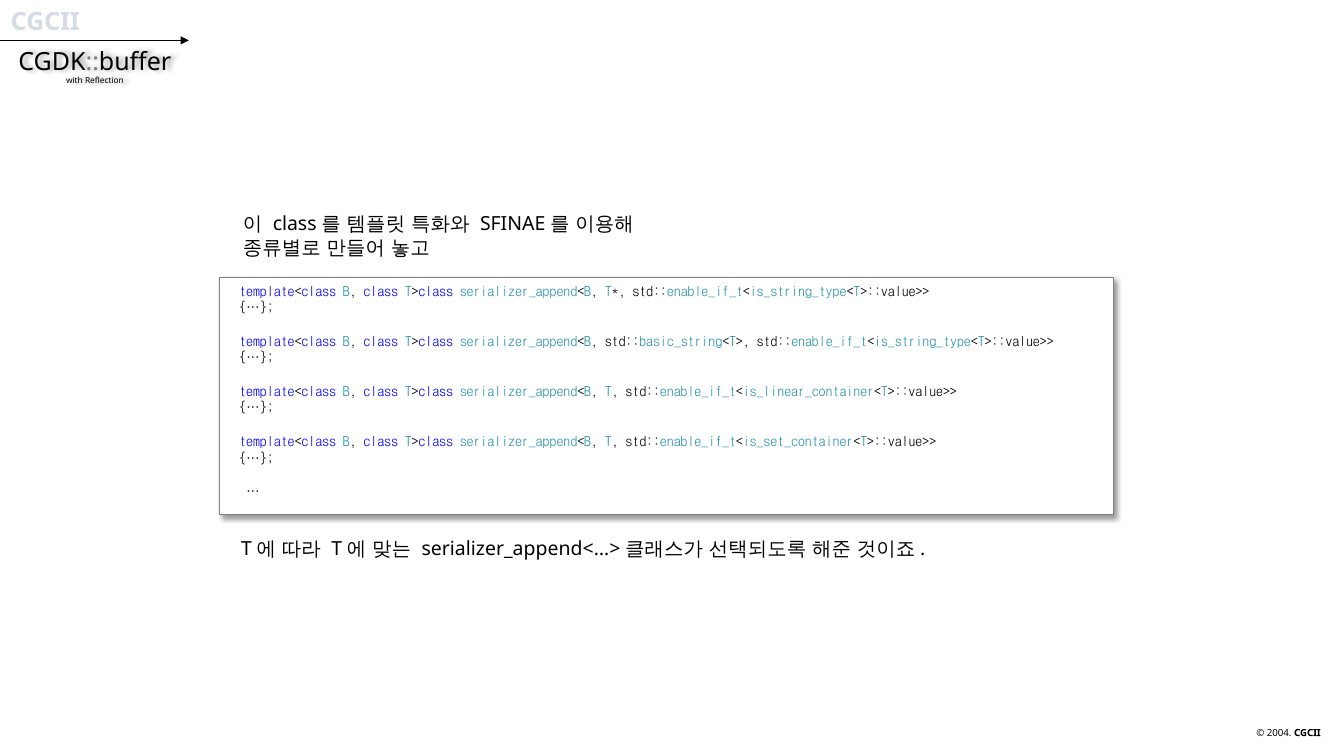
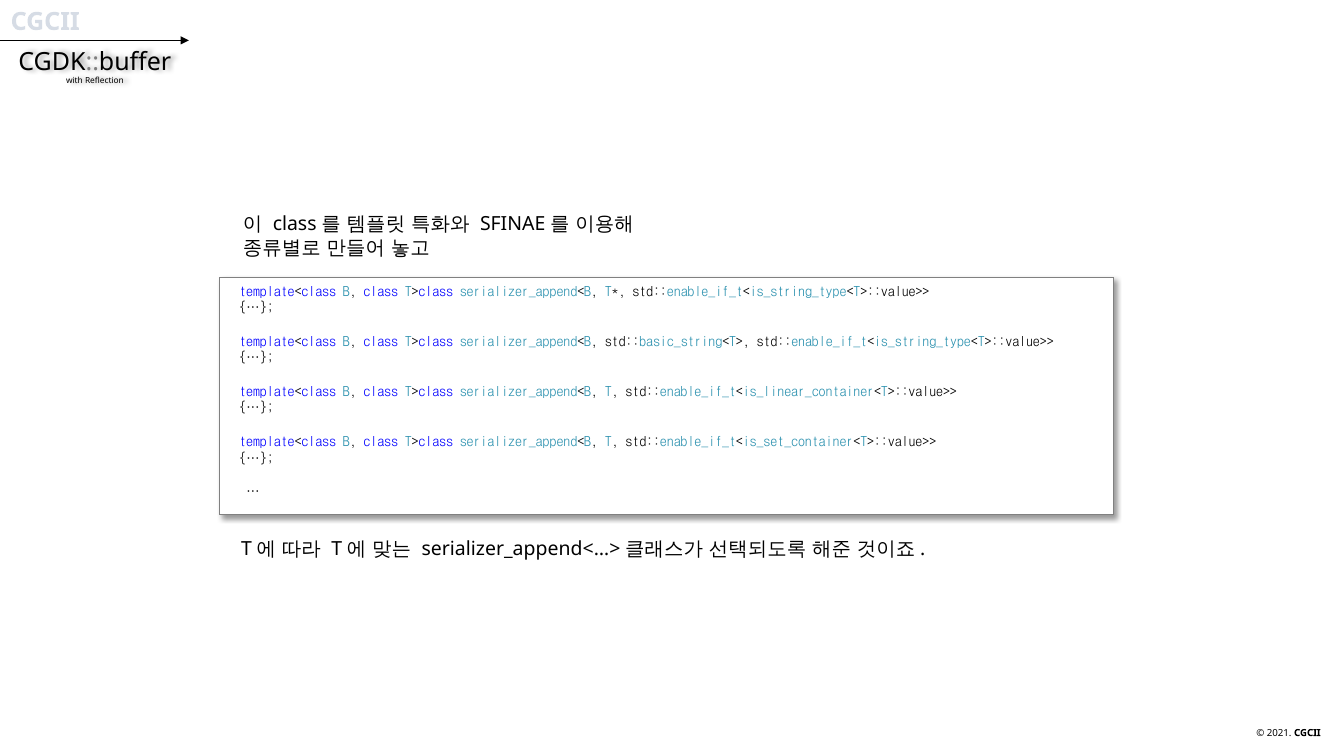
2004: 2004 -> 2021 (1279, 733)
